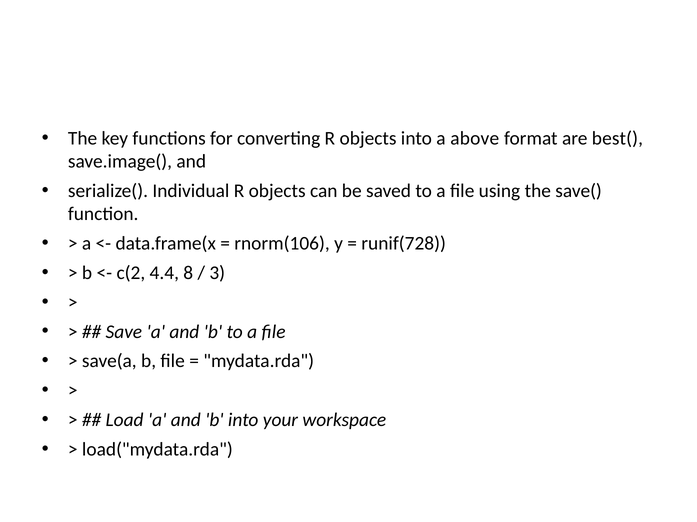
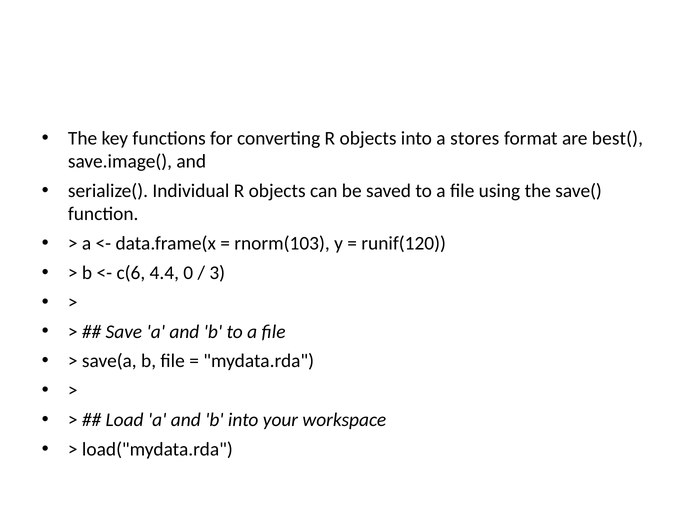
above: above -> stores (475, 138)
rnorm(106: rnorm(106 -> rnorm(103 (282, 244)
runif(728: runif(728 -> runif(120 (404, 244)
c(2: c(2 -> c(6 (131, 273)
8: 8 -> 0 (188, 273)
